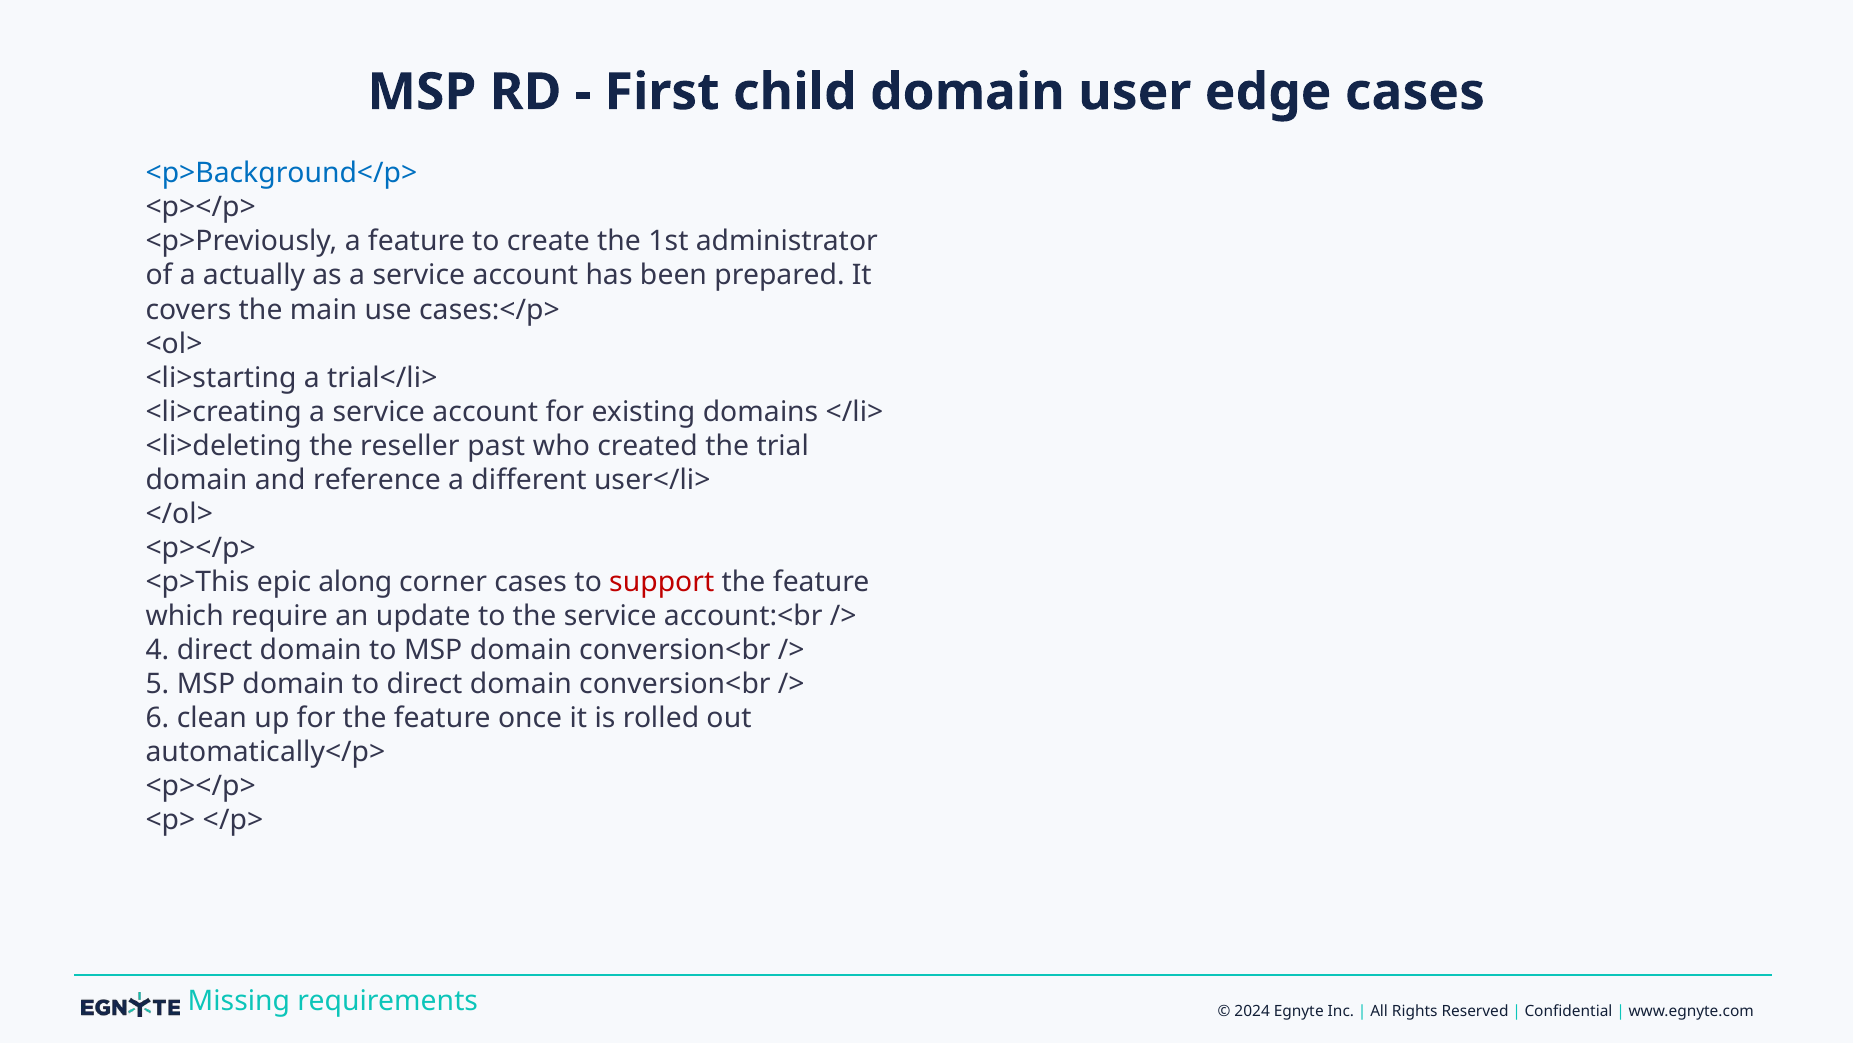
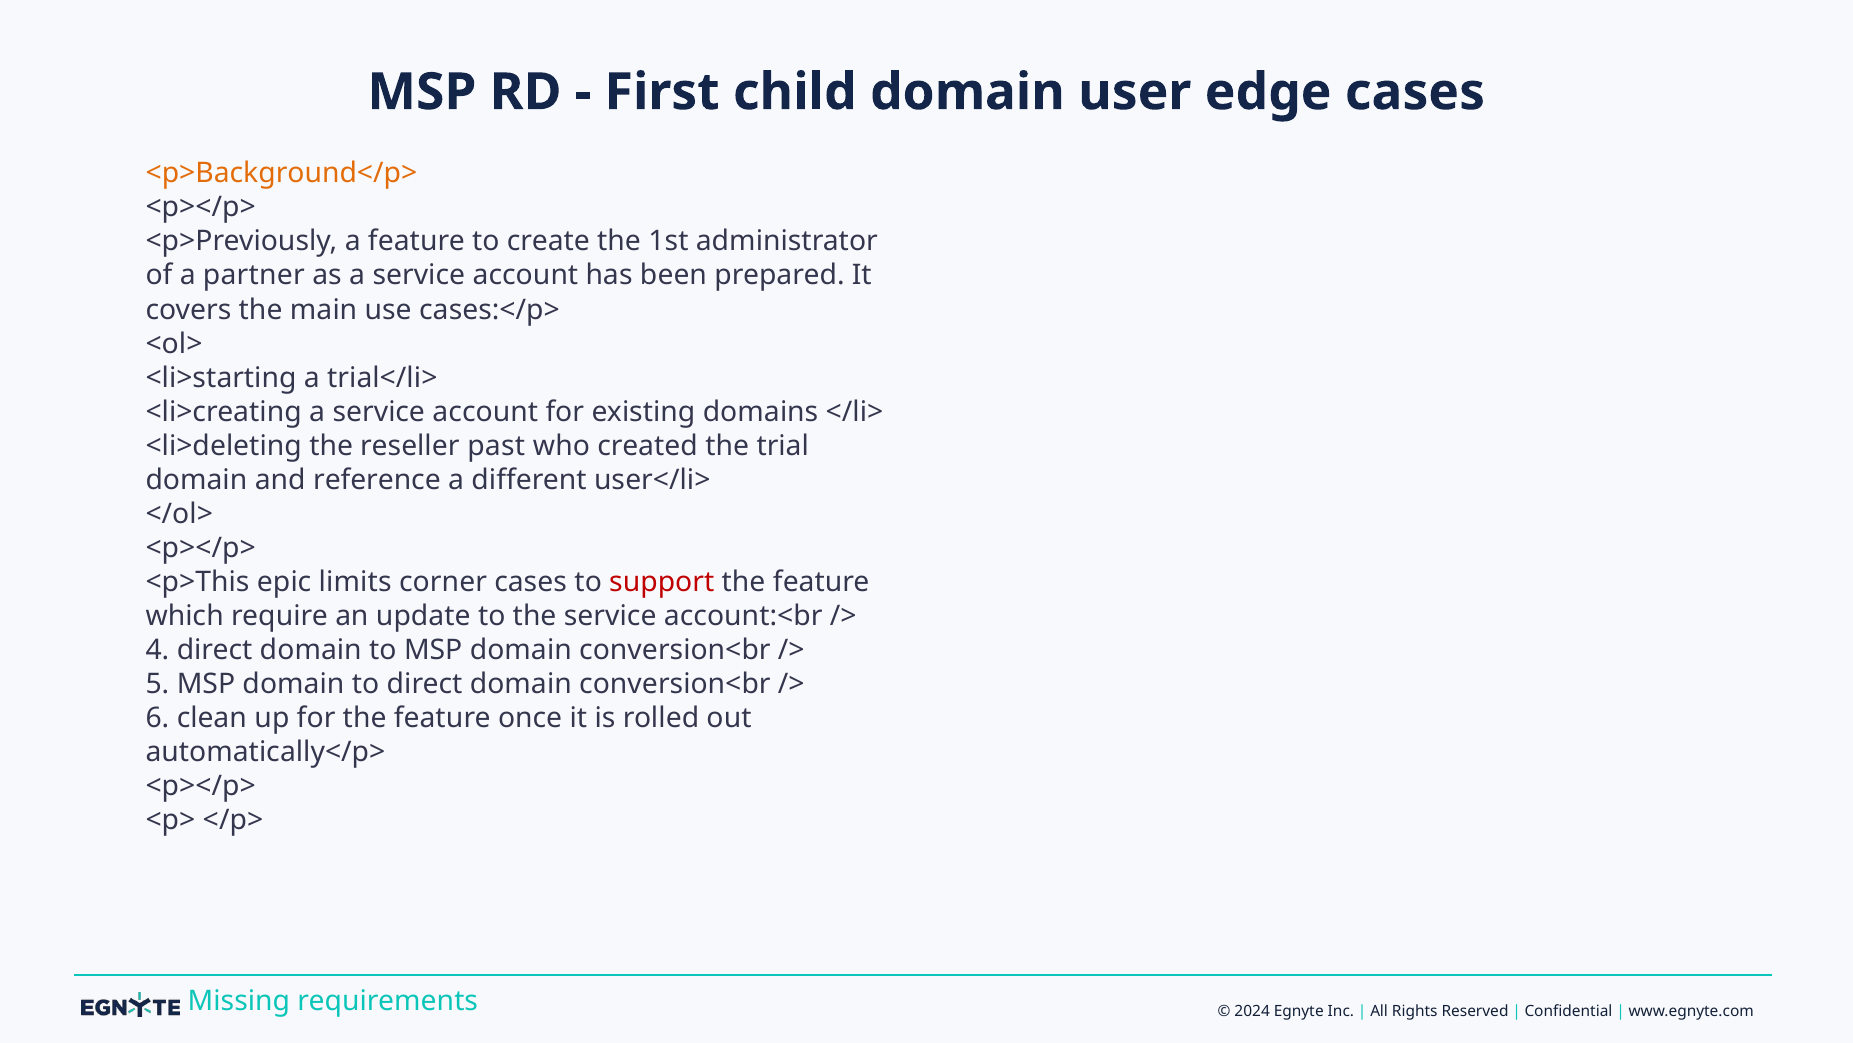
<p>Background</p> colour: blue -> orange (281, 173)
actually: actually -> partner (254, 275)
along: along -> limits (355, 581)
